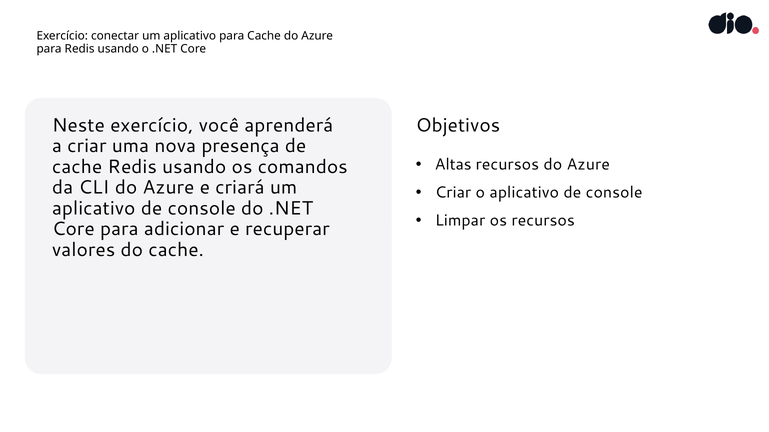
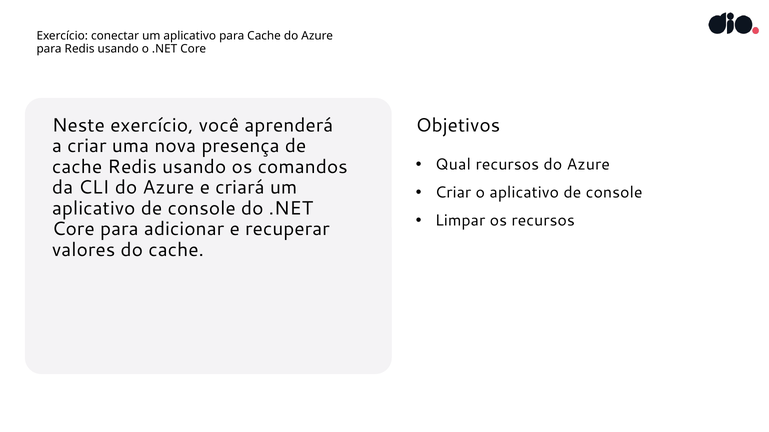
Altas: Altas -> Qual (453, 165)
